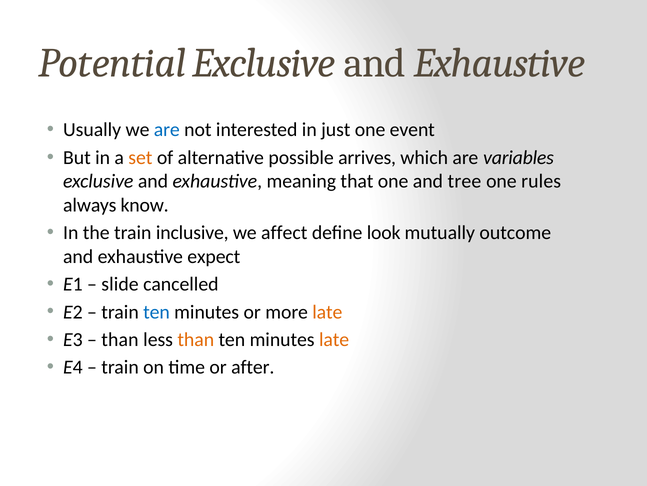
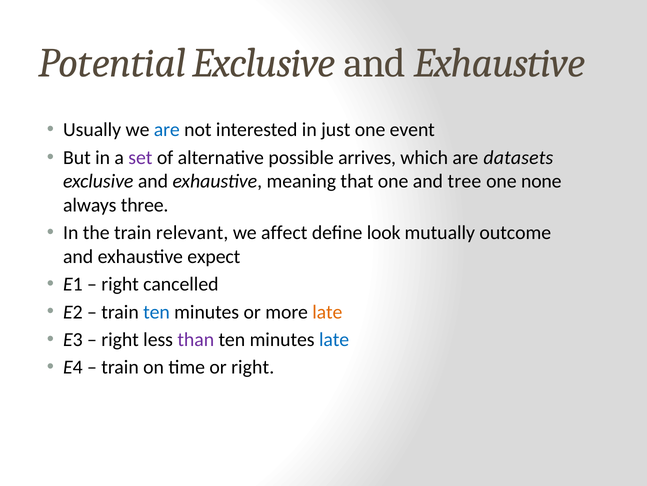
set colour: orange -> purple (140, 157)
variables: variables -> datasets (518, 157)
rules: rules -> none (541, 181)
know: know -> three (145, 205)
inclusive: inclusive -> relevant (192, 232)
slide: slide -> right (120, 284)
than: than -> right (120, 339)
than colour: orange -> purple (196, 339)
late colour: orange -> blue (334, 339)
or after: after -> right (253, 367)
